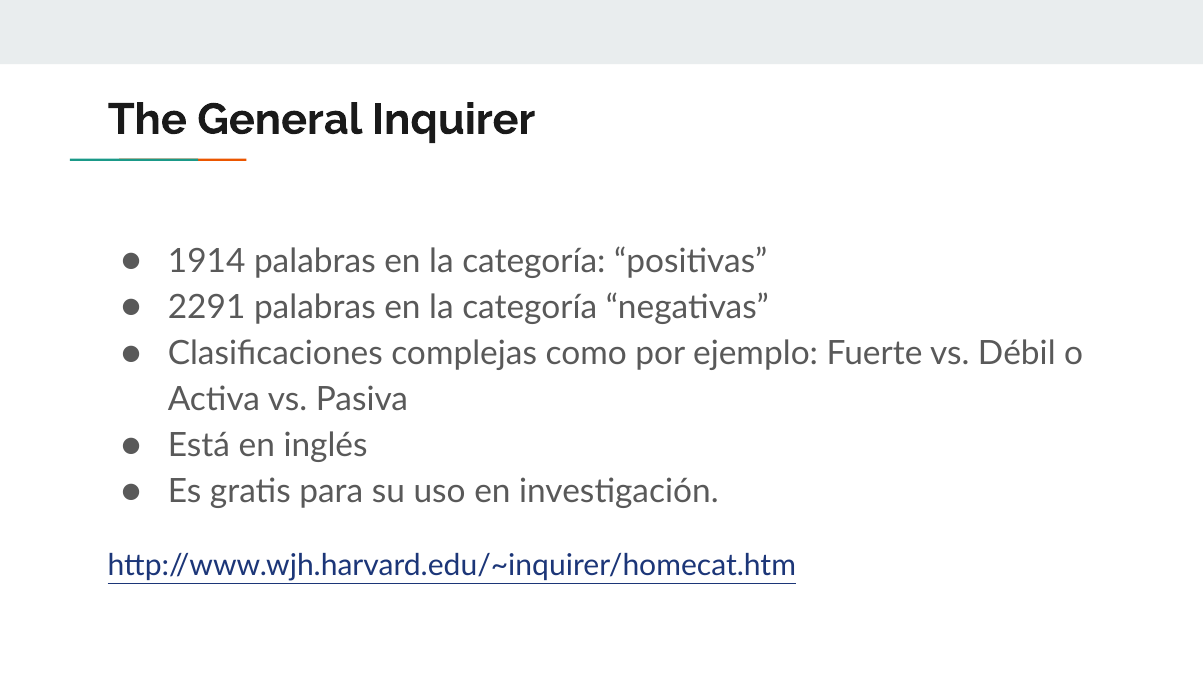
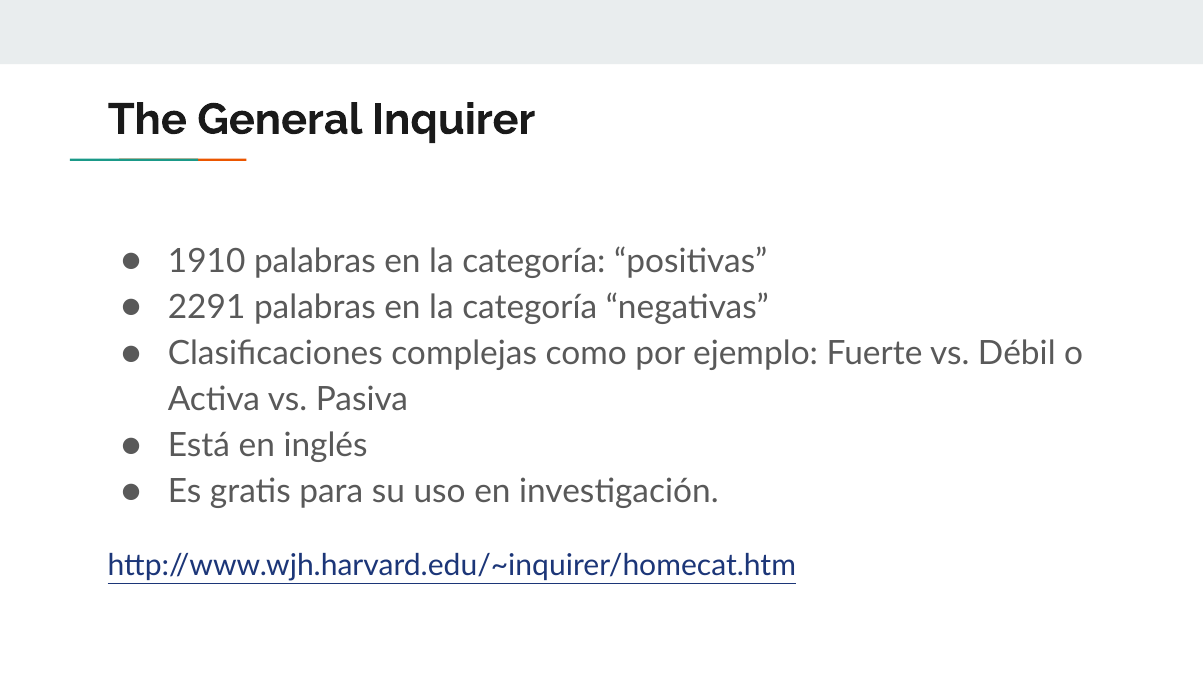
1914: 1914 -> 1910 (207, 261)
